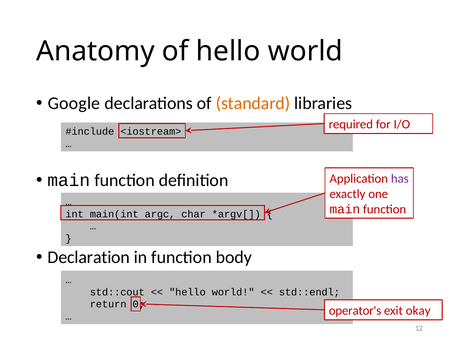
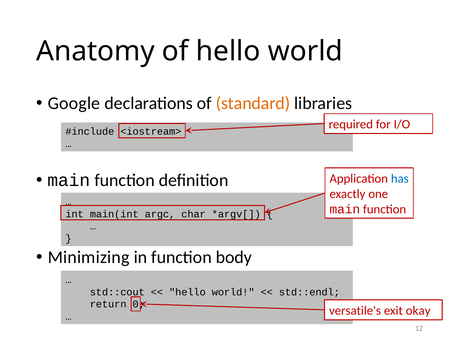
has colour: purple -> blue (400, 179)
Declaration: Declaration -> Minimizing (89, 257)
operator's: operator's -> versatile's (355, 311)
